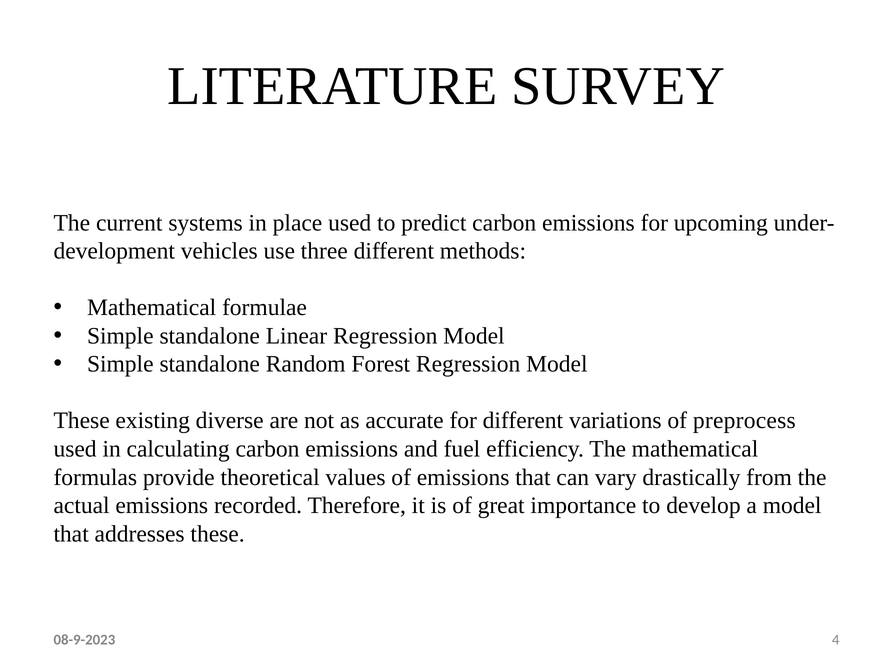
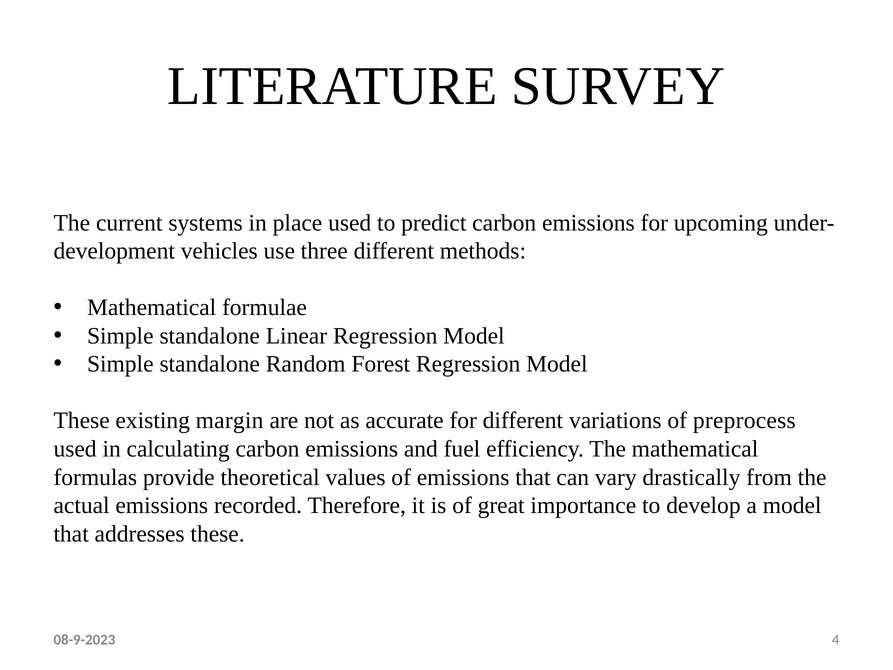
diverse: diverse -> margin (230, 421)
